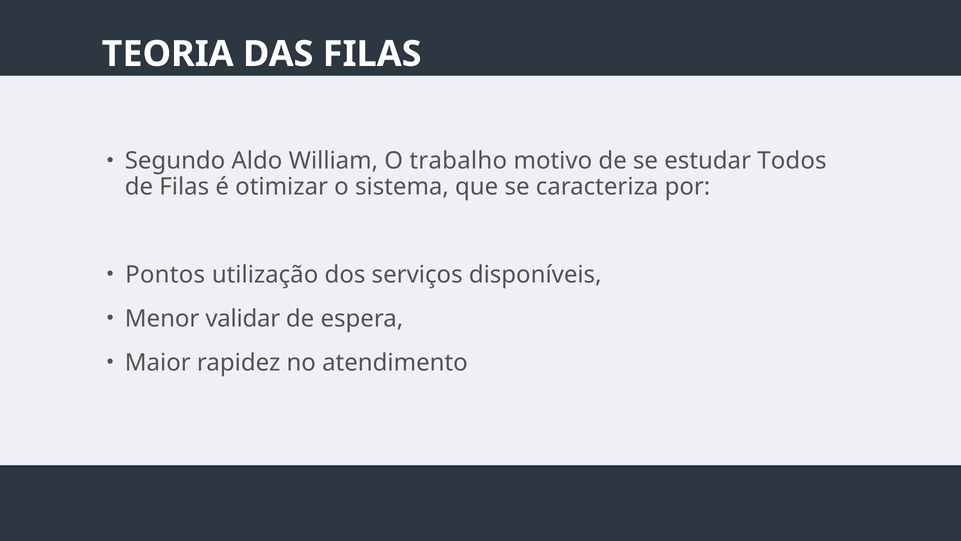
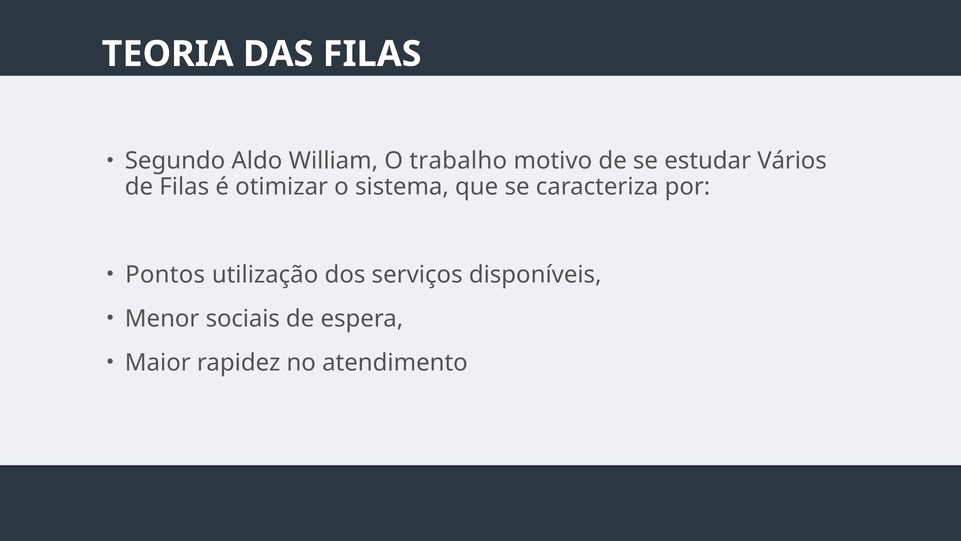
Todos: Todos -> Vários (792, 161)
validar: validar -> sociais (243, 318)
